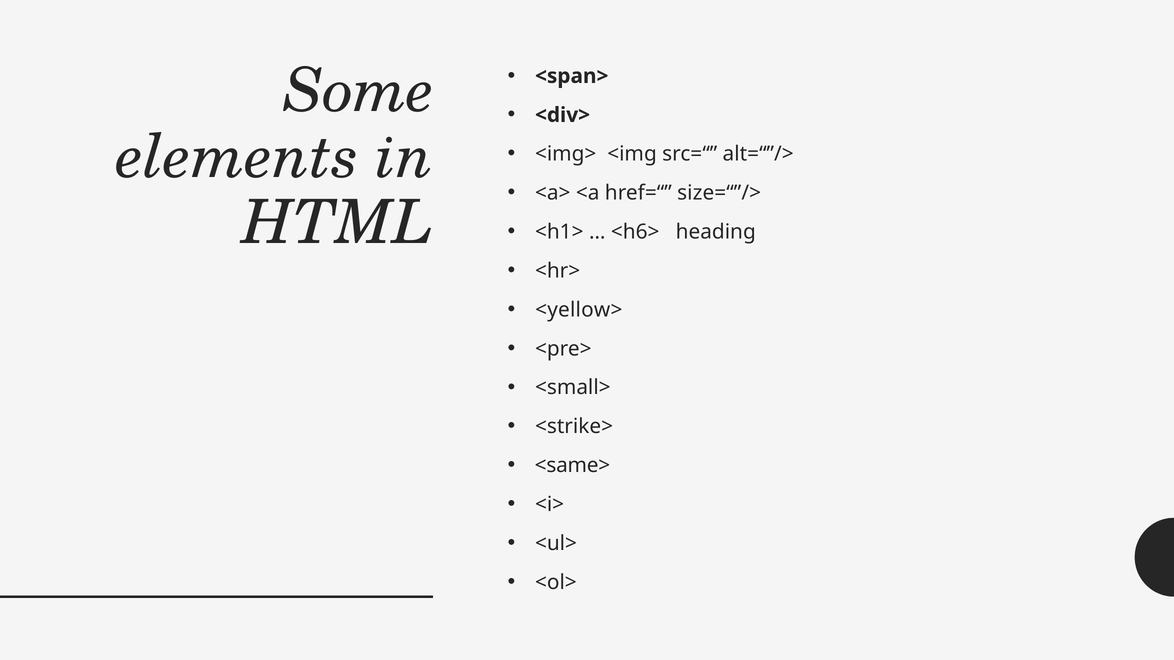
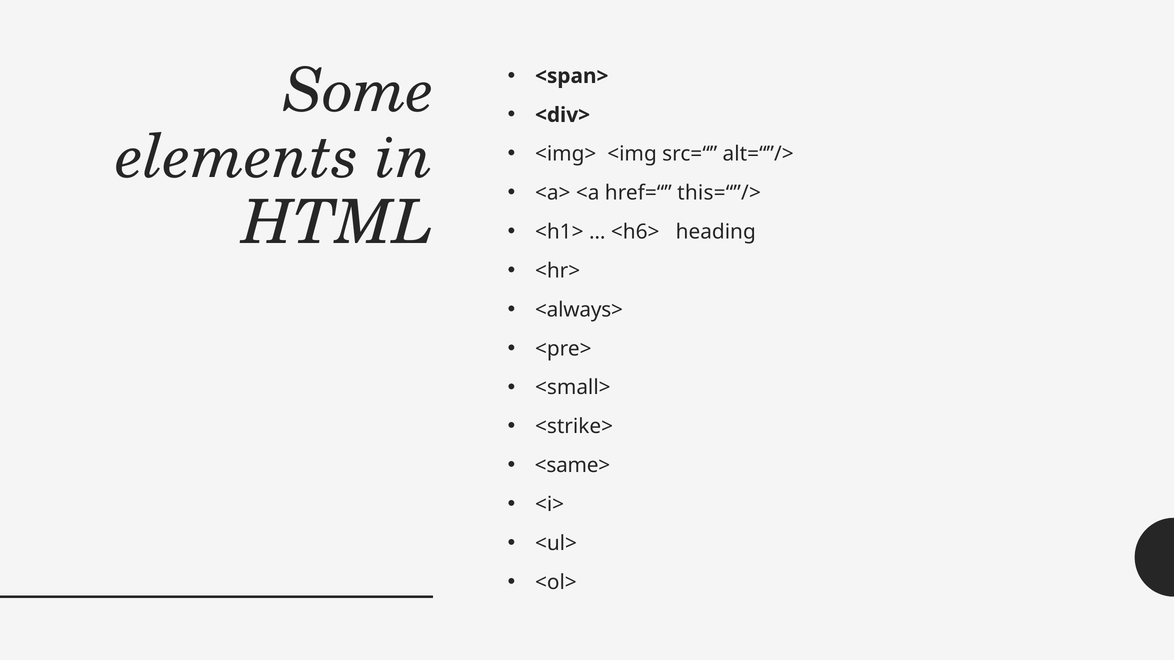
size=“”/>: size=“”/> -> this=“”/> (719, 193)
<yellow>: <yellow> -> <always> (579, 310)
